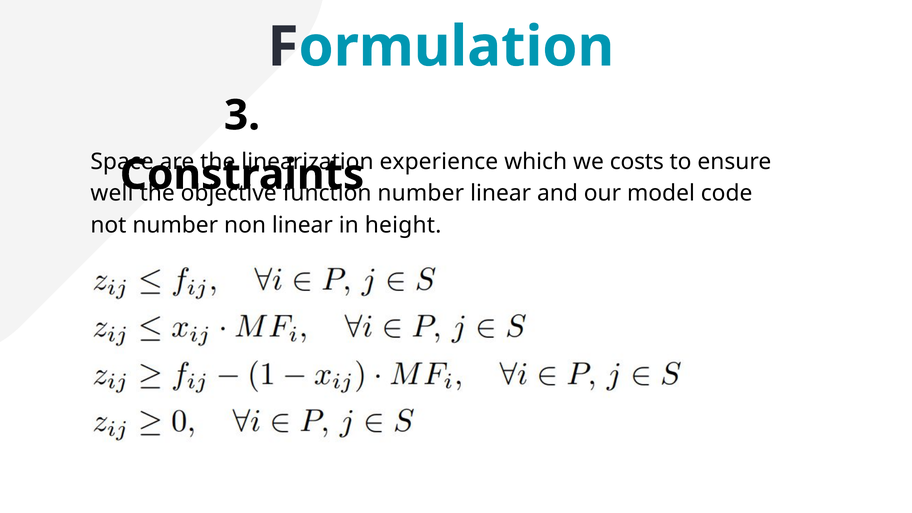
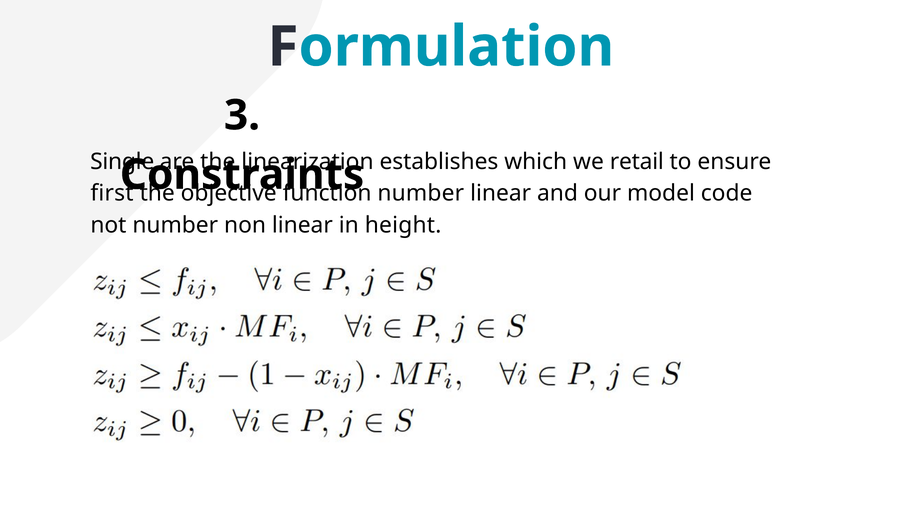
Space: Space -> Single (122, 162)
experience: experience -> establishes (439, 162)
costs: costs -> retail (637, 162)
well: well -> first (112, 193)
